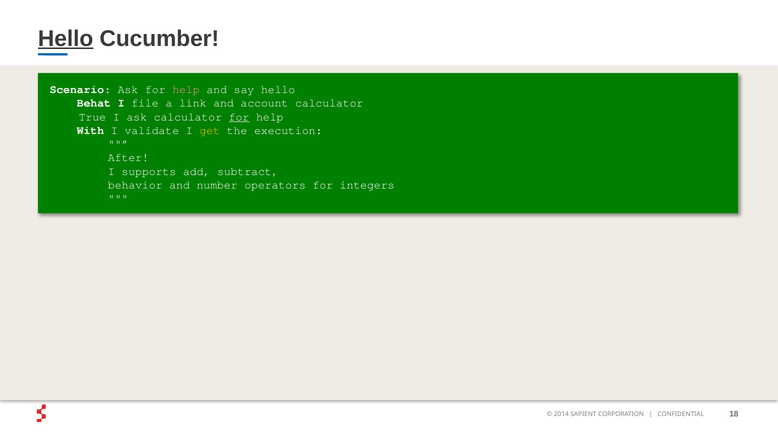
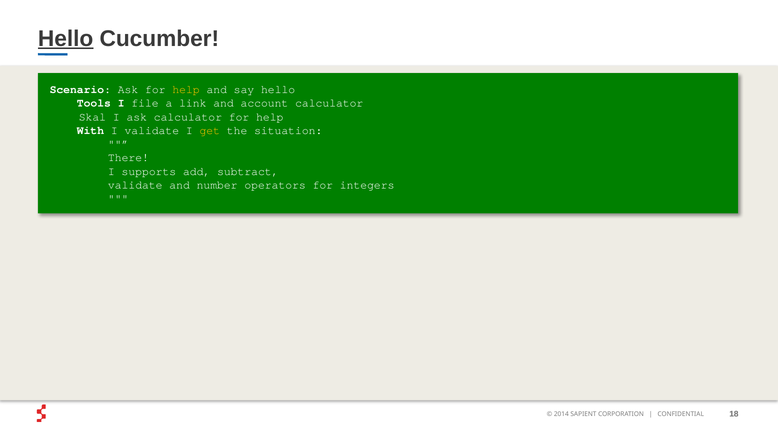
help colour: pink -> yellow (186, 89)
Behat: Behat -> Tools (94, 103)
True: True -> Skal (92, 117)
for underline: present -> none (239, 117)
execution: execution -> situation (288, 130)
After: After -> There (128, 158)
behavior: behavior -> validate (135, 185)
